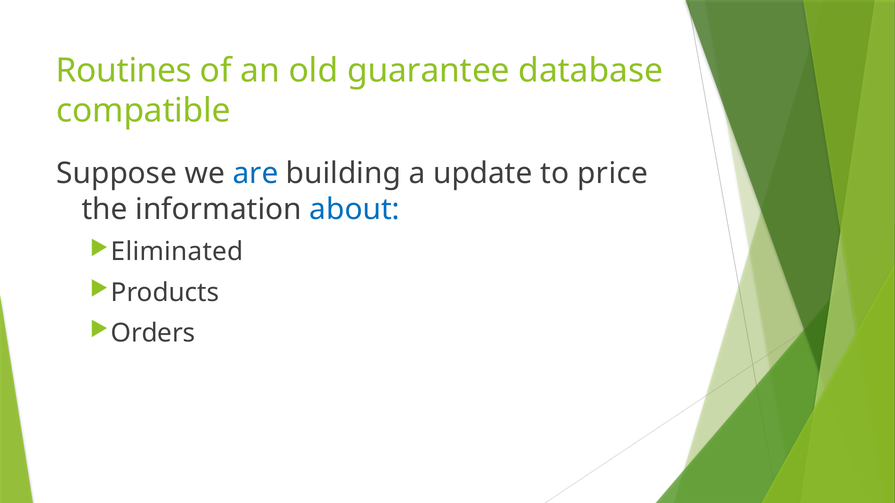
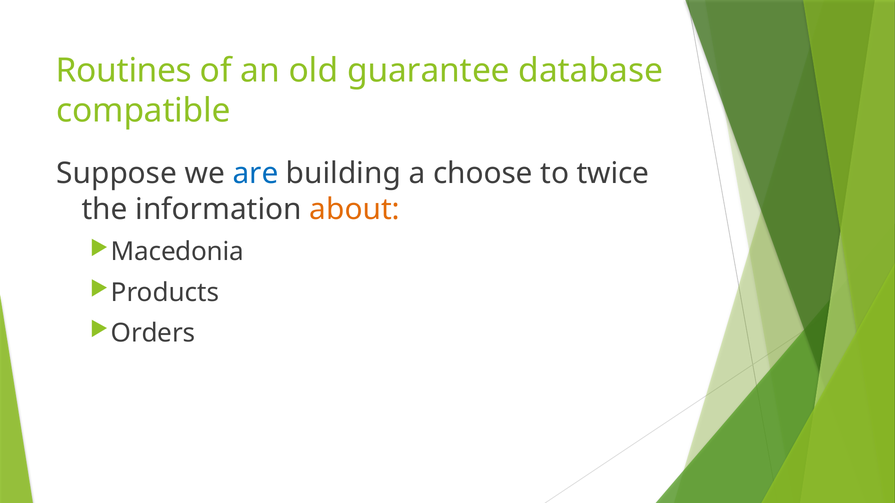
update: update -> choose (483, 174)
price: price -> twice (613, 174)
about colour: blue -> orange (355, 209)
Eliminated: Eliminated -> Macedonia (177, 252)
